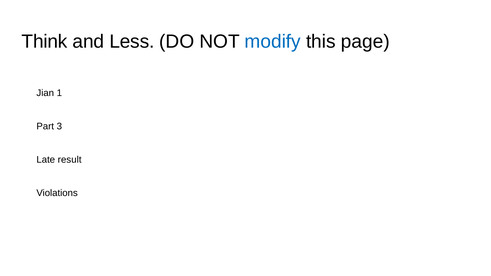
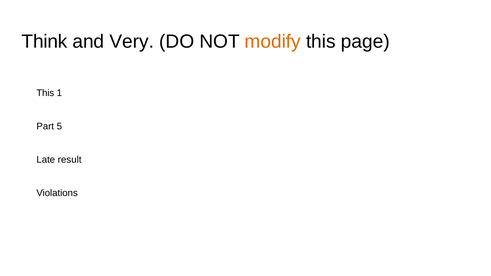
Less: Less -> Very (132, 42)
modify colour: blue -> orange (273, 42)
Jian: Jian -> This (45, 93)
3: 3 -> 5 (59, 126)
